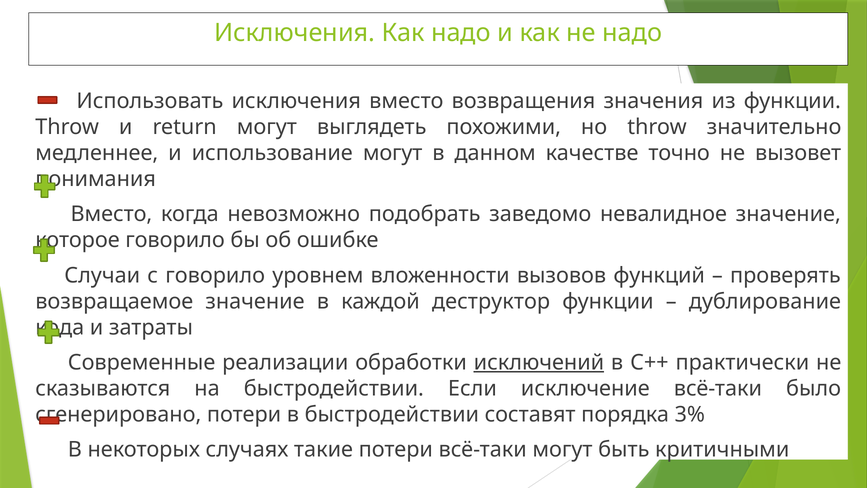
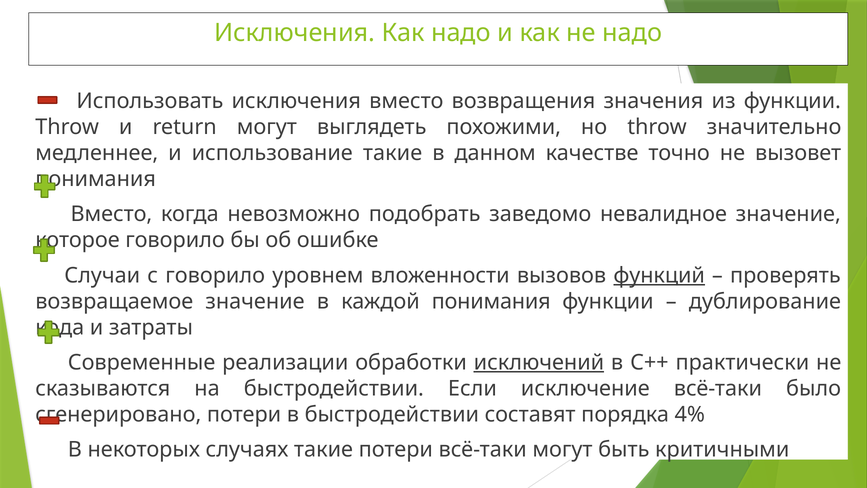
использование могут: могут -> такие (393, 153)
функций underline: none -> present (659, 275)
каждой деструктор: деструктор -> понимания (491, 301)
3%: 3% -> 4% (690, 414)
